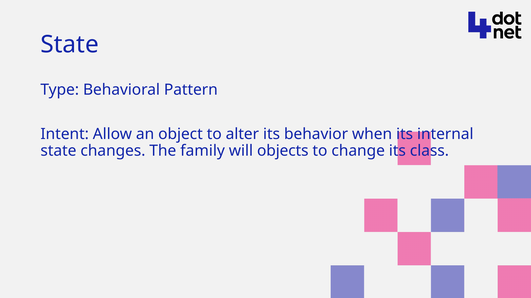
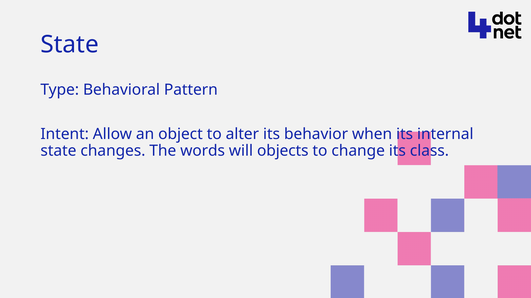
family: family -> words (203, 151)
